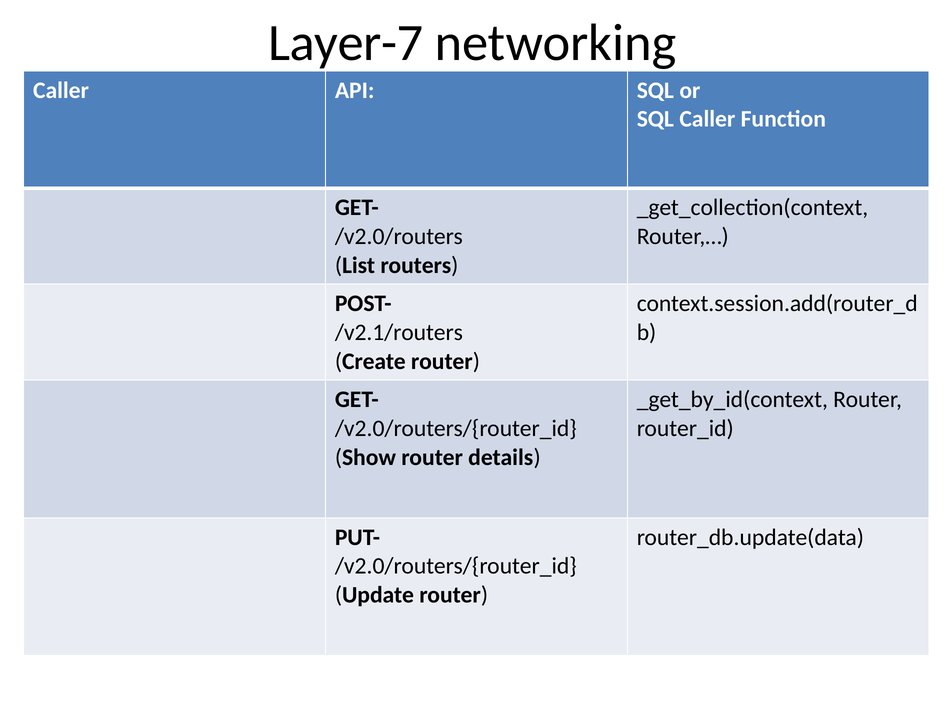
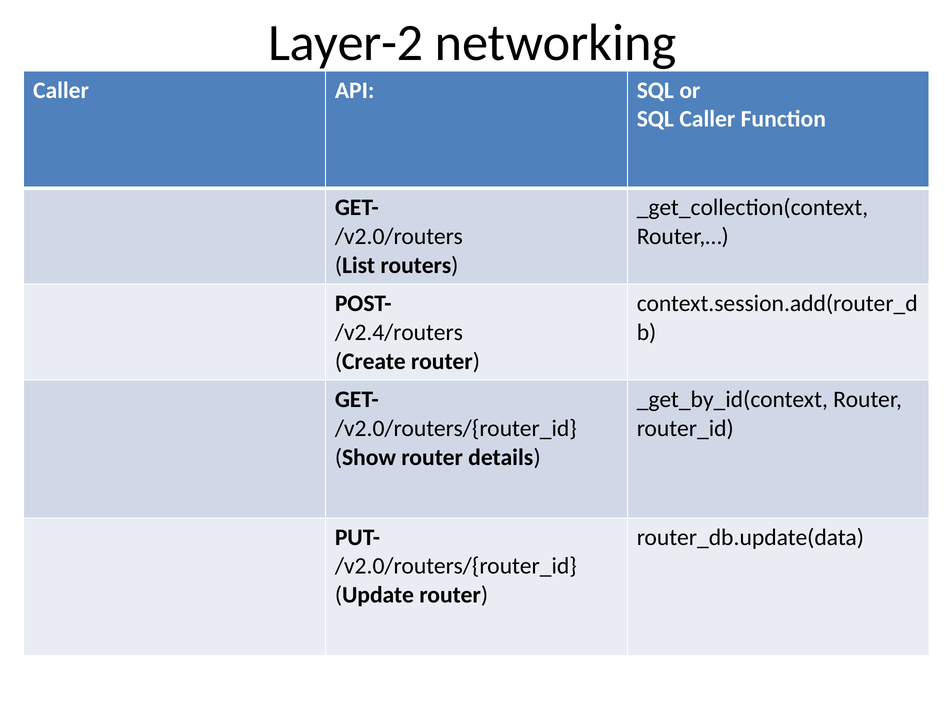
Layer-7: Layer-7 -> Layer-2 (346, 43)
/v2.1/routers: /v2.1/routers -> /v2.4/routers (399, 332)
